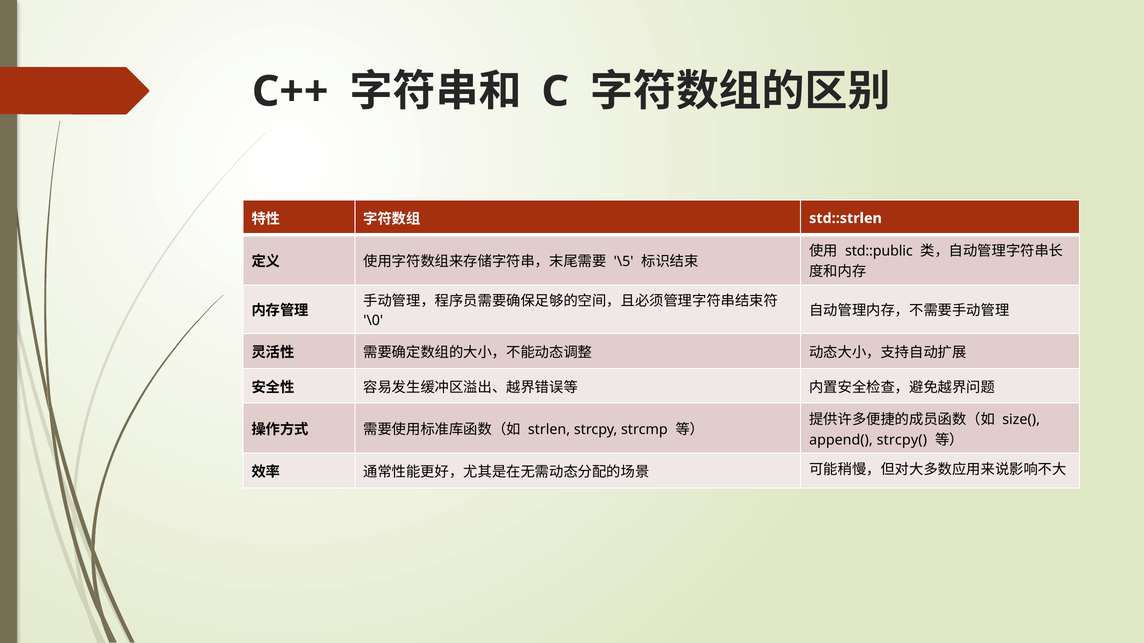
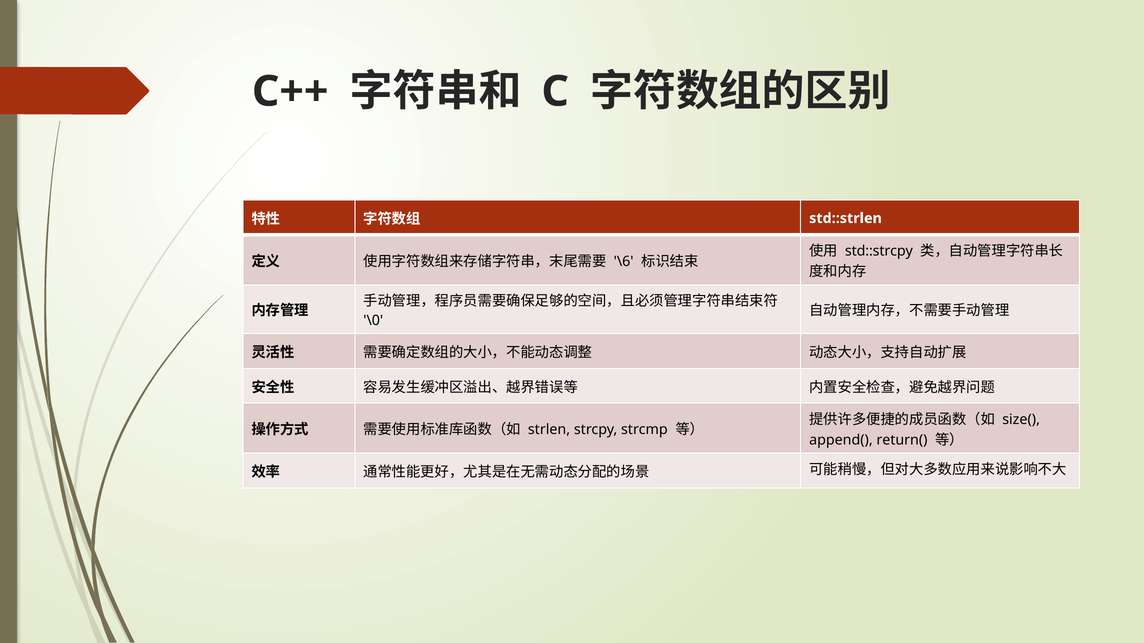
std::public: std::public -> std::strcpy (879, 251)
\5: \5 -> \6 (624, 262)
strcpy(: strcpy( -> return( (902, 440)
